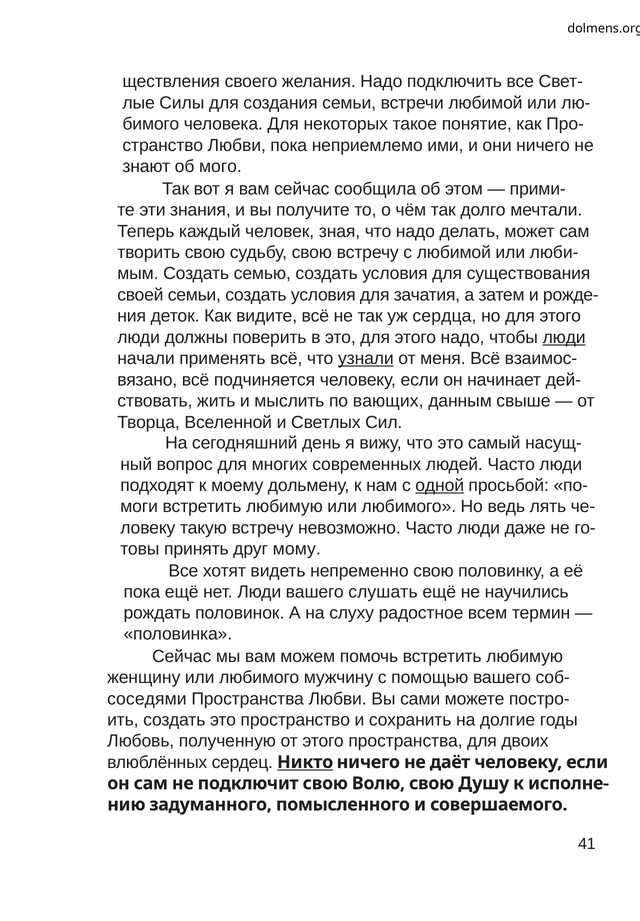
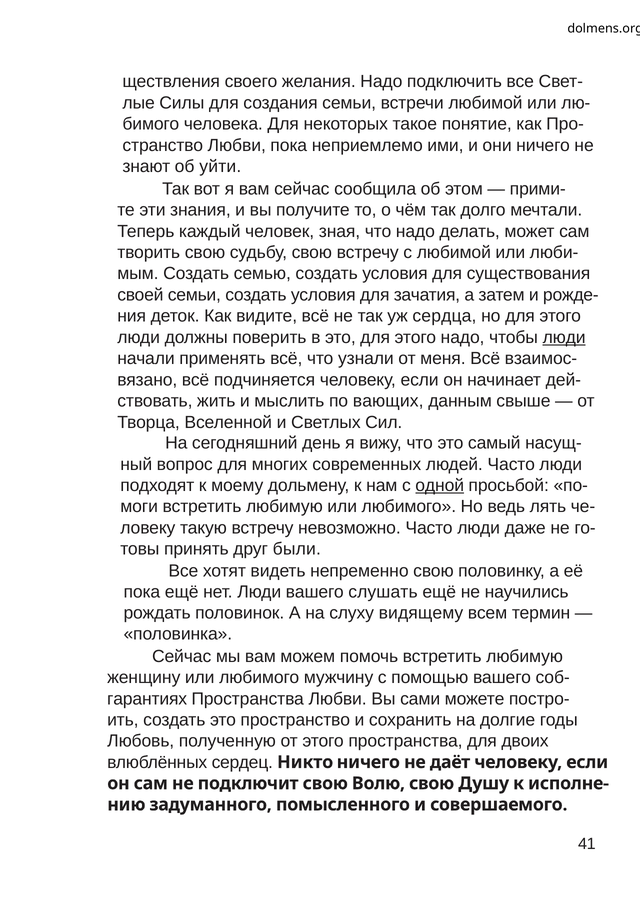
мого: мого -> уйти (220, 167)
узнали underline: present -> none (366, 359)
мому: мому -> были (297, 549)
радостное: радостное -> видящему (421, 613)
соседями: соседями -> гарантиях (147, 699)
Никто underline: present -> none (305, 762)
